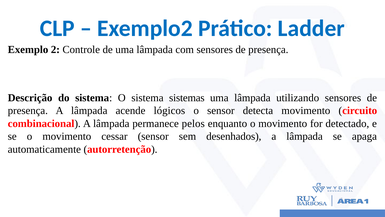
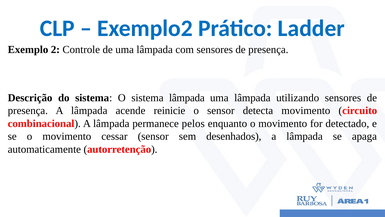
sistema sistemas: sistemas -> lâmpada (187, 98)
lógicos: lógicos -> reinicie (170, 110)
